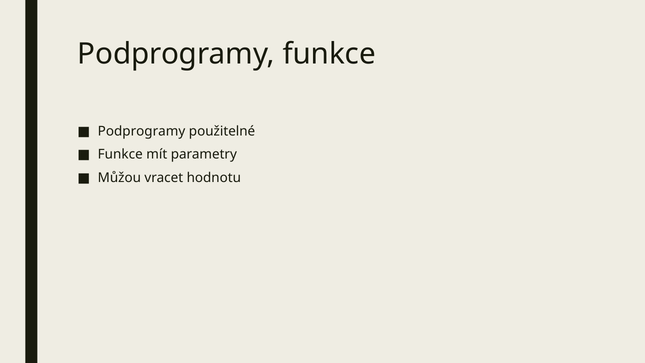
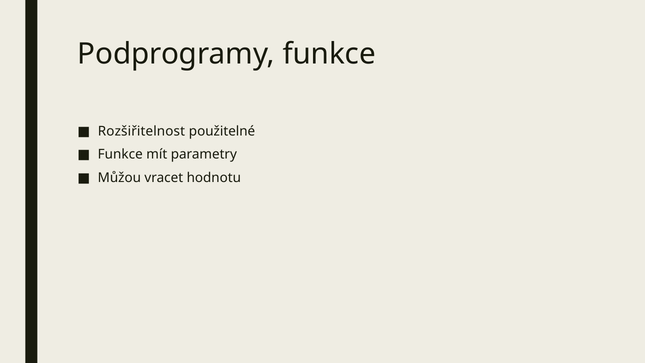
Podprogramy: Podprogramy -> Rozšiřitelnost (141, 131)
